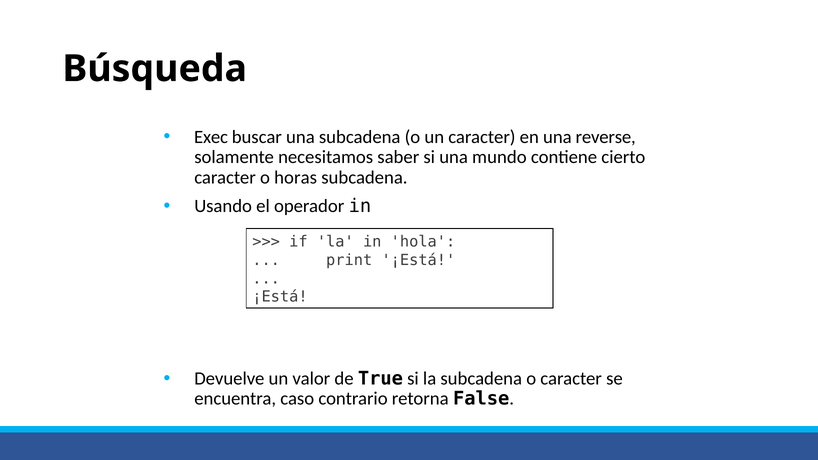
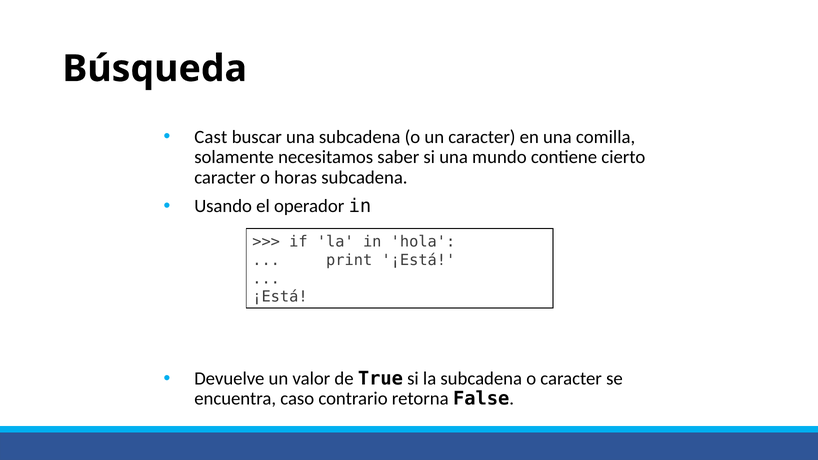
Exec: Exec -> Cast (211, 137)
reverse: reverse -> comilla (606, 137)
